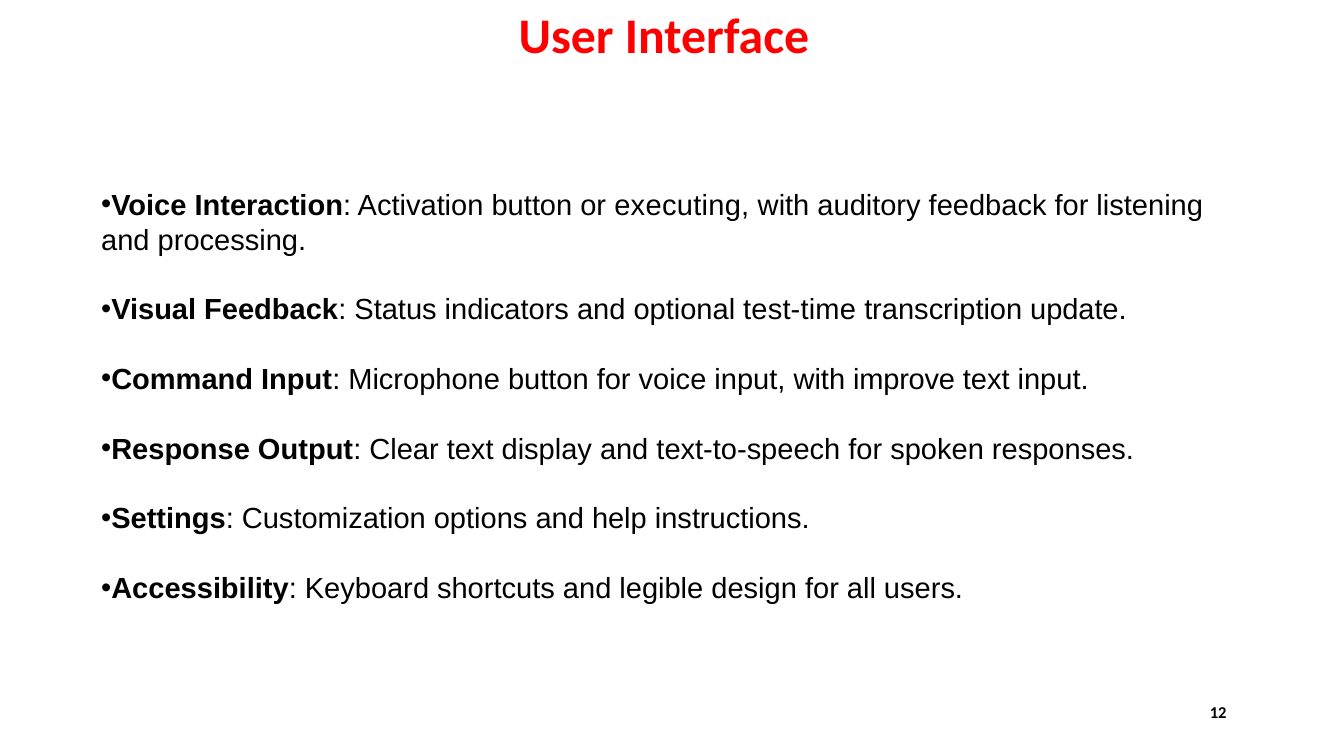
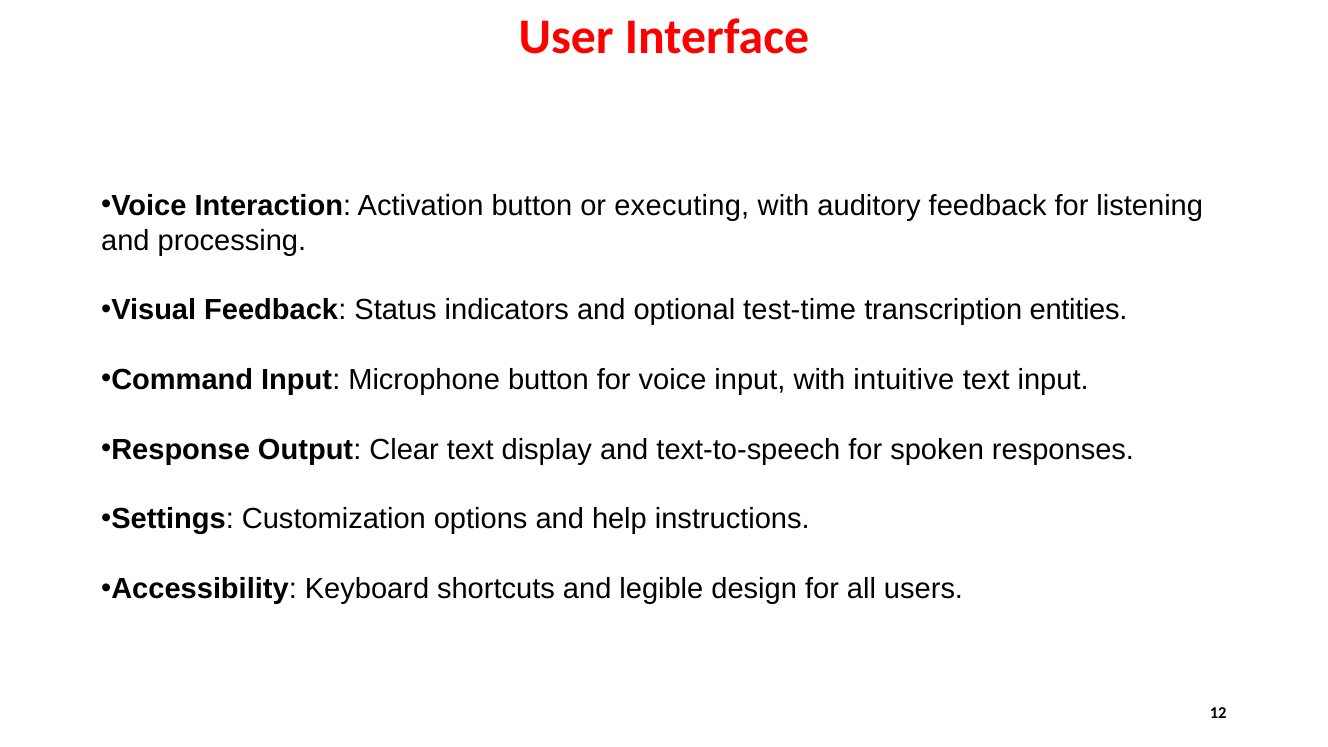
update: update -> entities (1079, 310)
improve: improve -> intuitive (904, 380)
